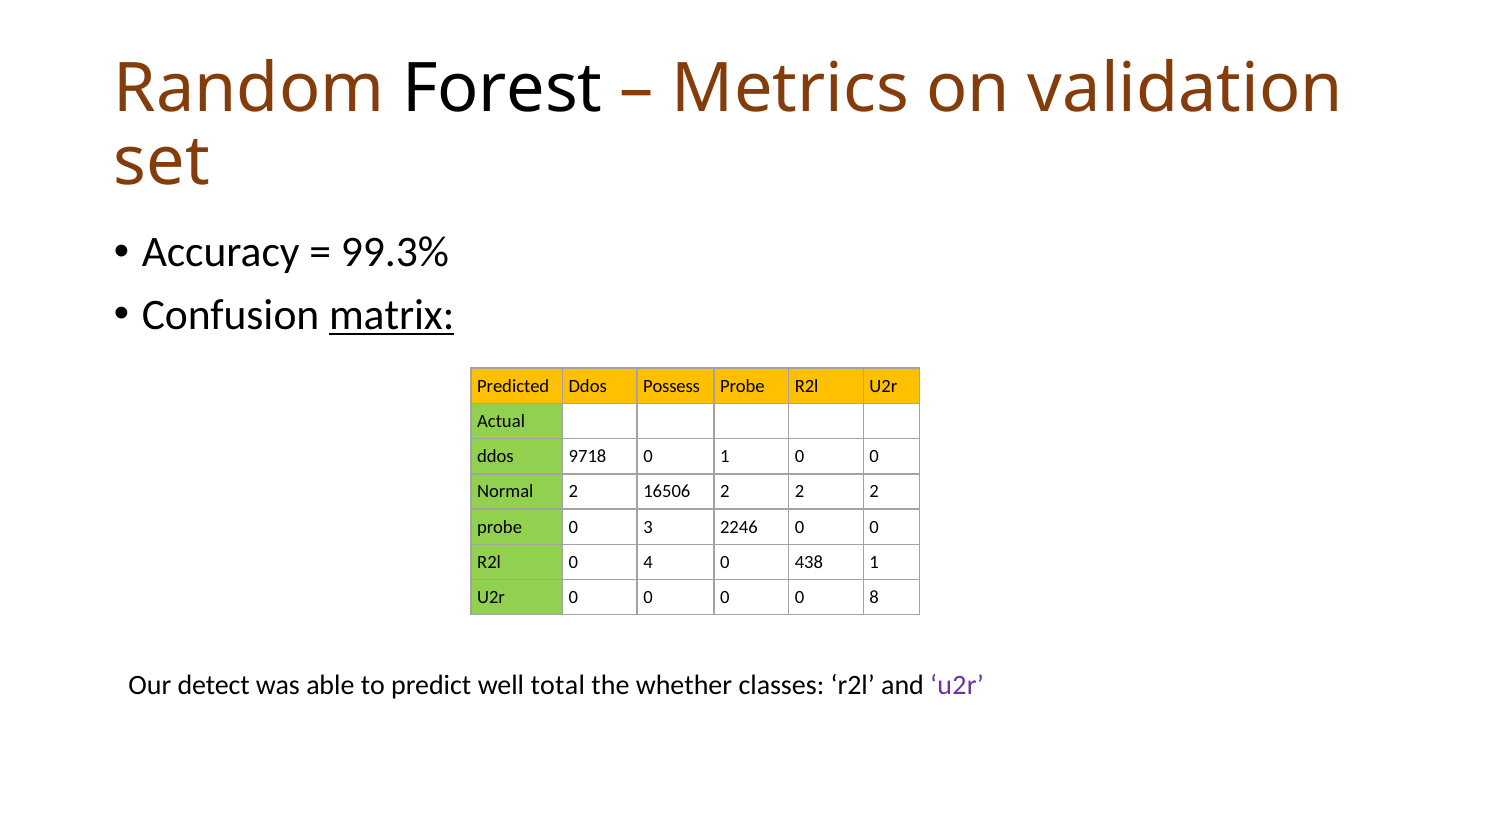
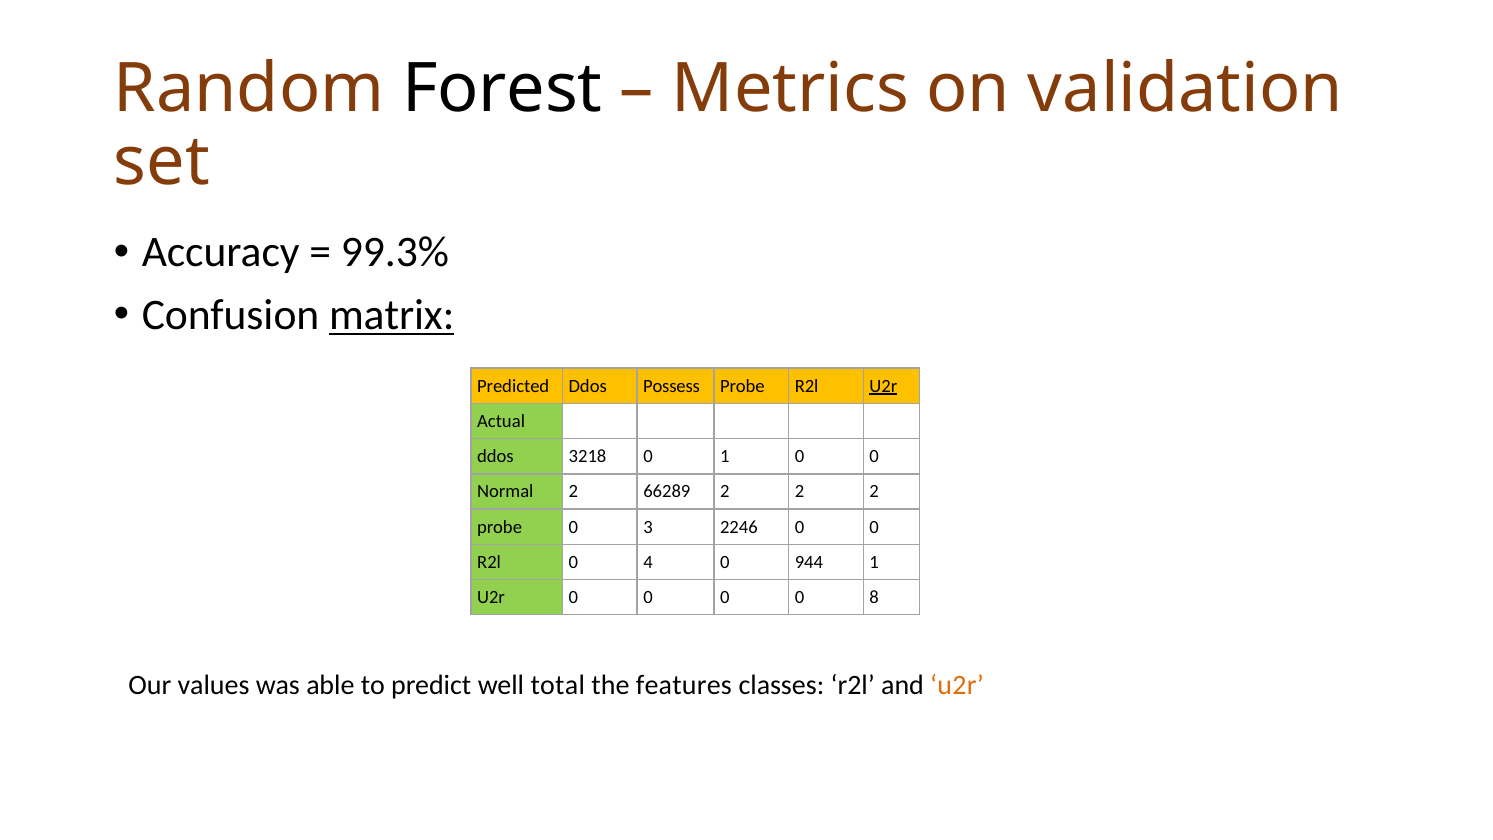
U2r underline: none -> present (883, 386)
9718: 9718 -> 3218 (588, 456)
16506: 16506 -> 66289 (667, 492)
438: 438 -> 944 (809, 562)
detect: detect -> values (214, 686)
whether: whether -> features (684, 686)
u2r colour: purple -> orange (957, 686)
